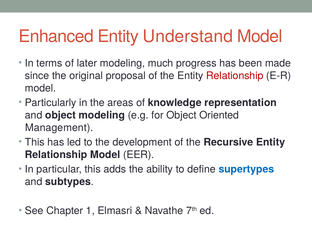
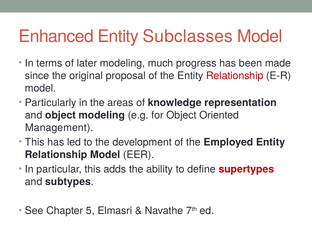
Understand: Understand -> Subclasses (188, 36)
Recursive: Recursive -> Employed (228, 142)
supertypes colour: blue -> red (246, 169)
1: 1 -> 5 (90, 211)
